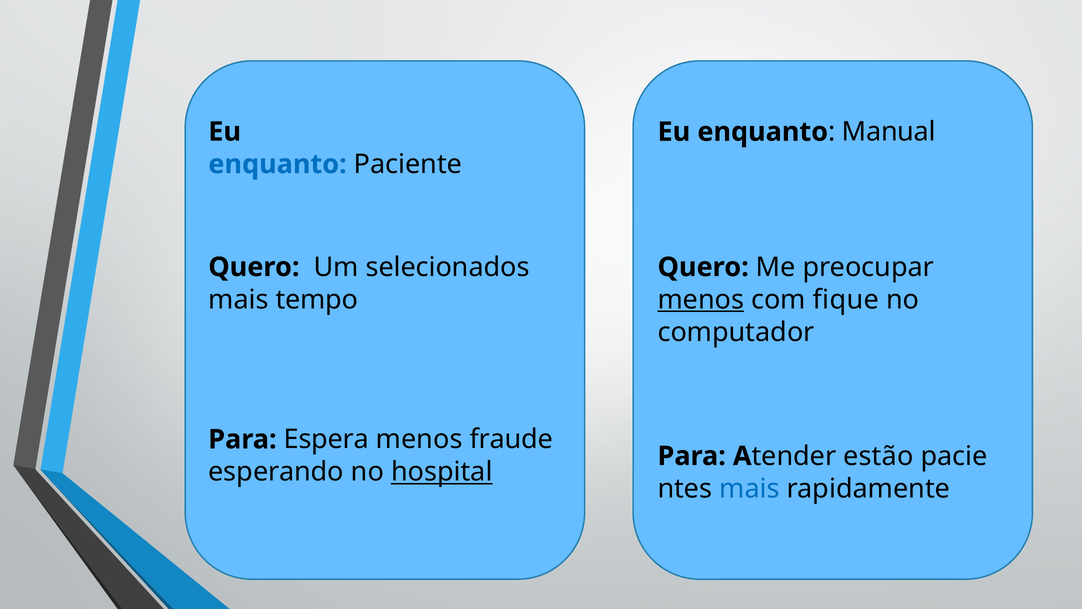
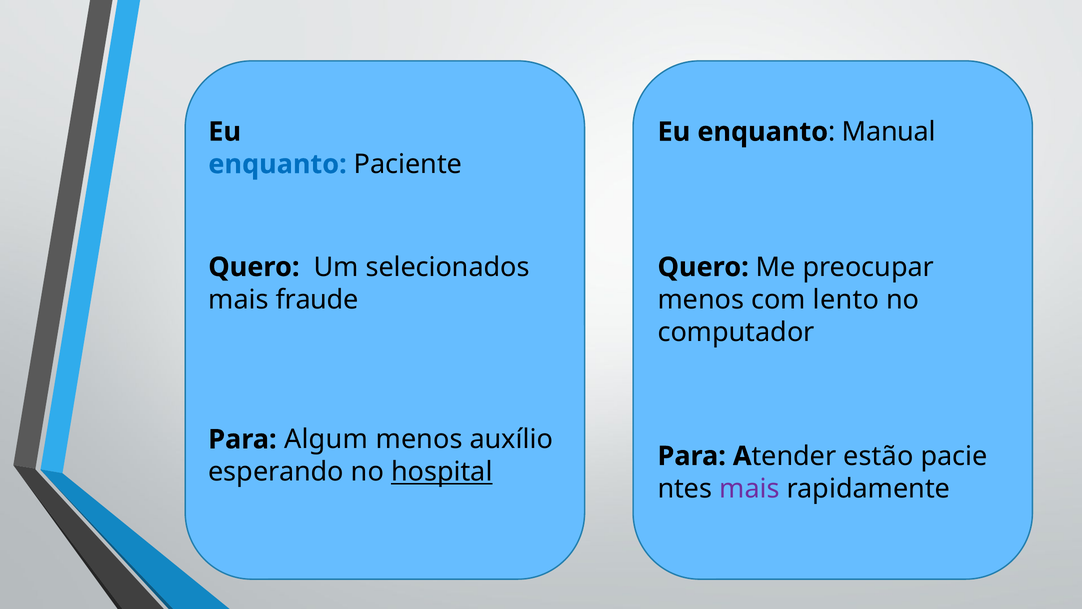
tempo: tempo -> fraude (317, 299)
menos underline: present -> none (701, 299)
fique: fique -> lento (846, 299)
Espera: Espera -> Algum (326, 439)
fraude: fraude -> auxílio (511, 439)
mais colour: blue -> purple (749, 488)
